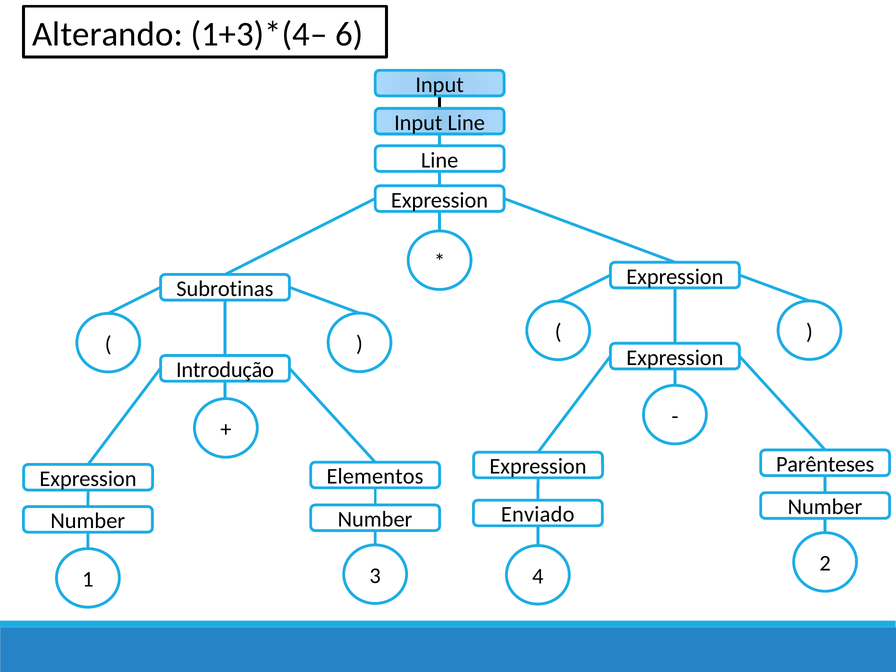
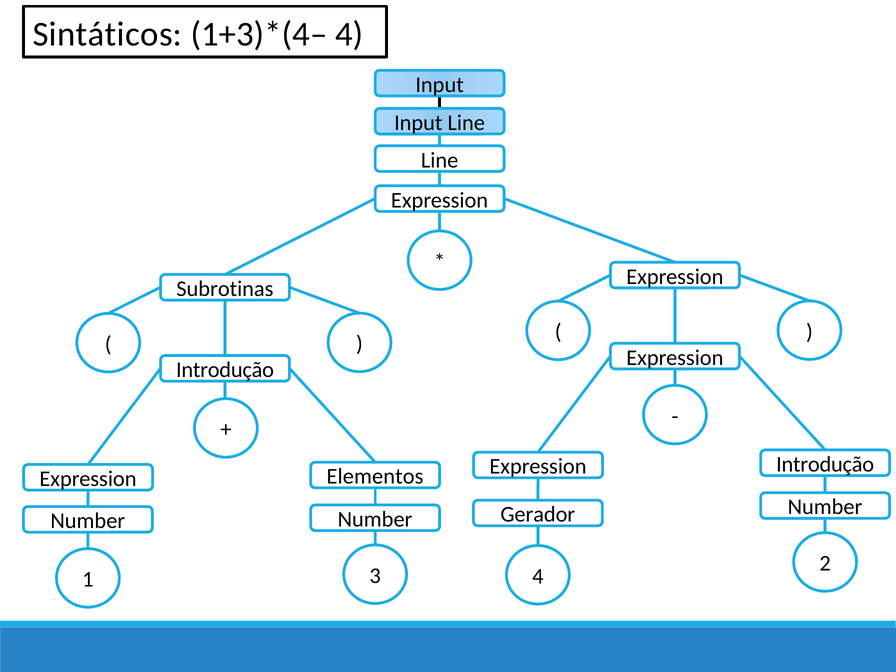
Alterando: Alterando -> Sintáticos (107, 34)
6: 6 -> 4 (349, 34)
Parênteses: Parênteses -> Introdução (825, 464)
Enviado: Enviado -> Gerador (538, 515)
